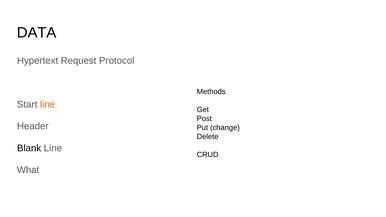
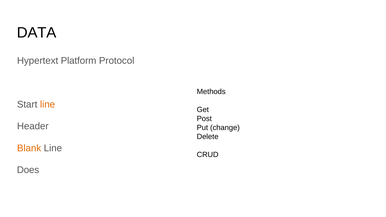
Request: Request -> Platform (79, 61)
Blank colour: black -> orange (29, 148)
What: What -> Does (28, 170)
